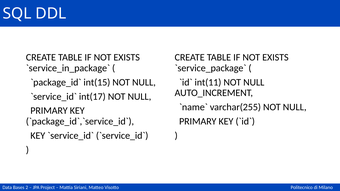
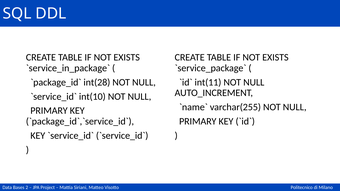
int(15: int(15 -> int(28 (97, 82)
int(17: int(17 -> int(10 (92, 97)
